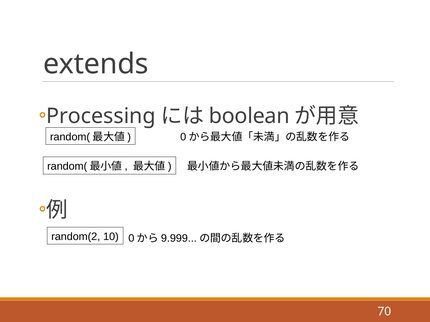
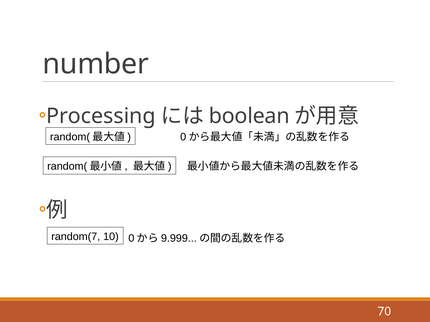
extends: extends -> number (96, 64)
random(2: random(2 -> random(7 (76, 237)
